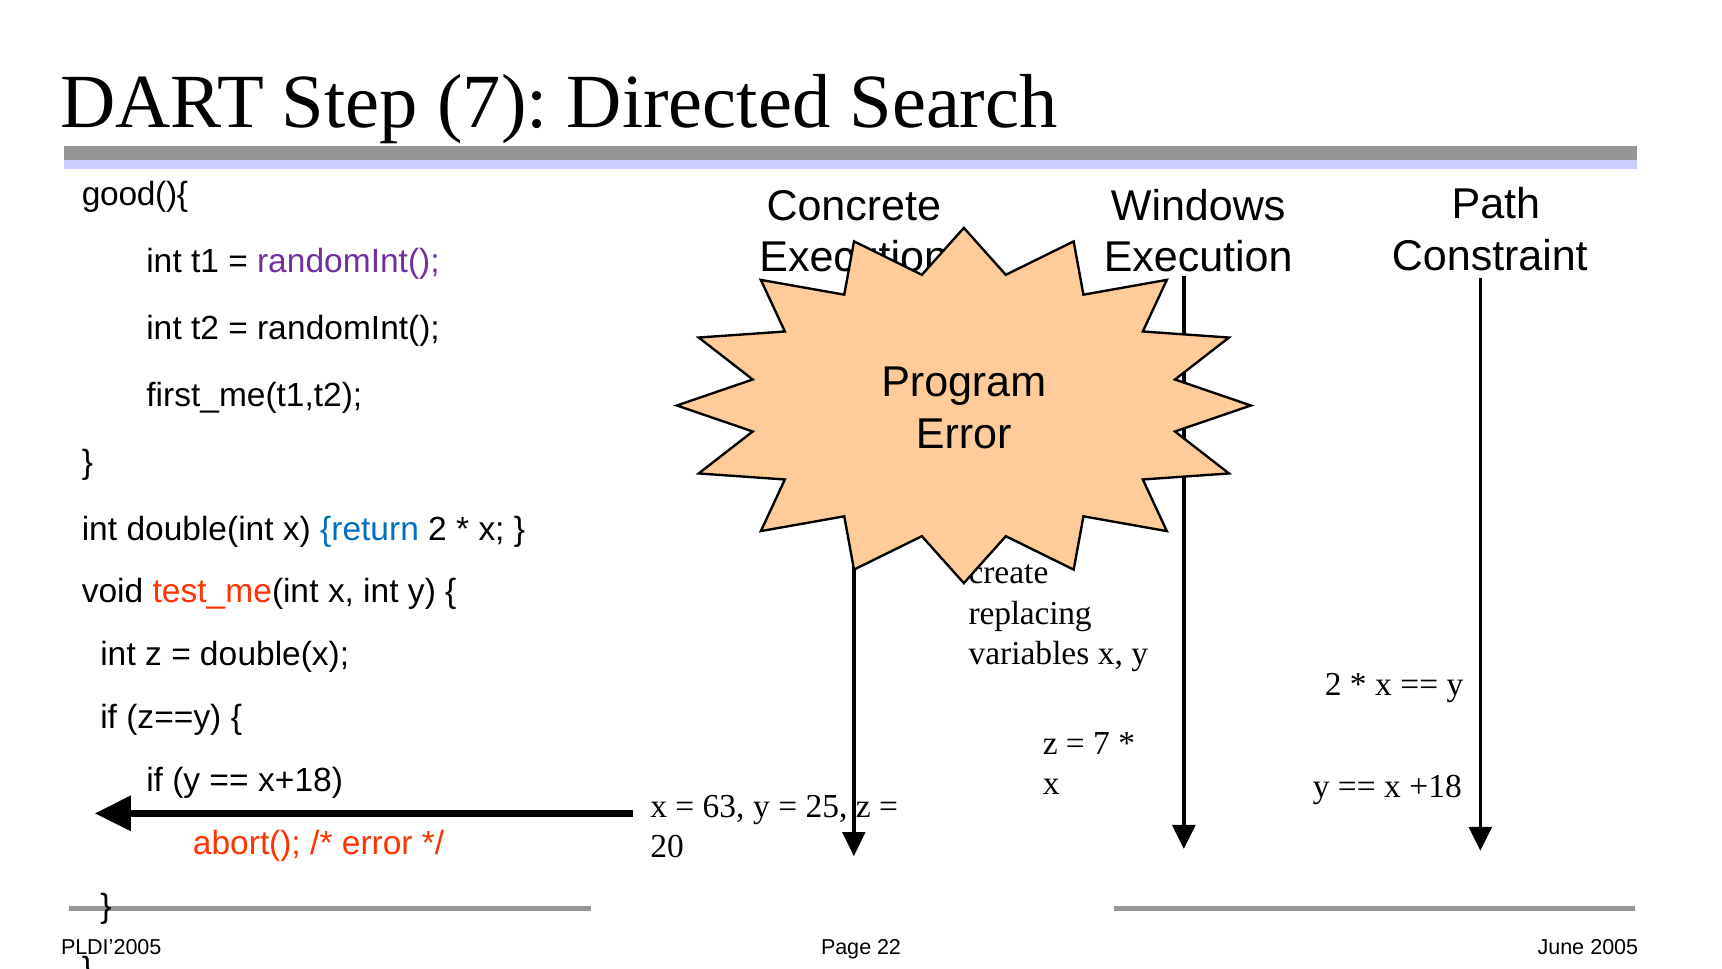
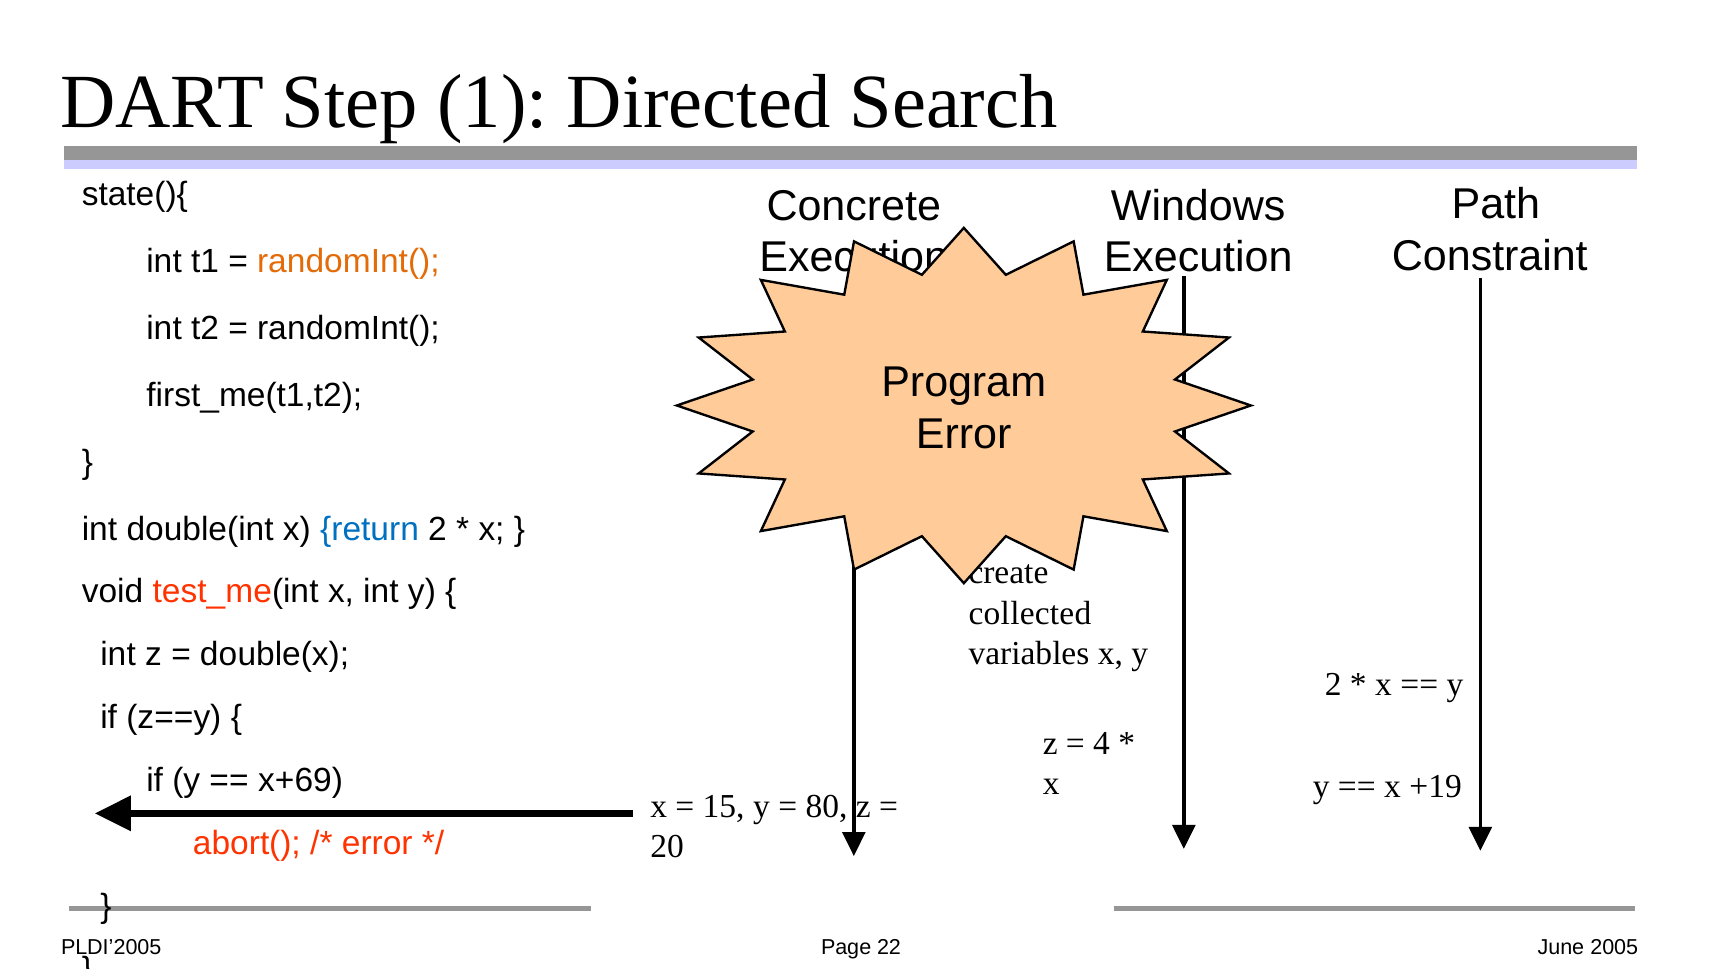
Step 7: 7 -> 1 (492, 102)
good(){: good(){ -> state(){ (135, 194)
randomInt( colour: purple -> orange (348, 261)
replacing: replacing -> collected (1030, 613)
7: 7 -> 4 (1102, 743)
x+18: x+18 -> x+69 (301, 781)
+18: +18 -> +19 (1436, 786)
63: 63 -> 15 (724, 806)
25: 25 -> 80 (827, 806)
